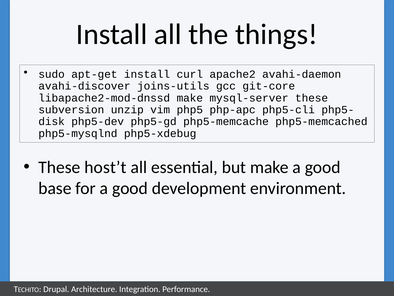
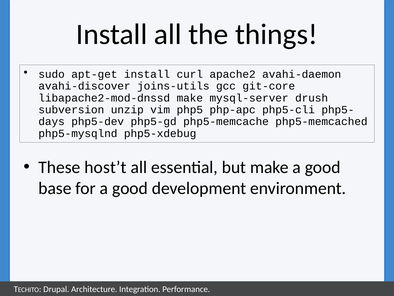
mysql-server these: these -> drush (312, 98)
disk: disk -> days (52, 121)
